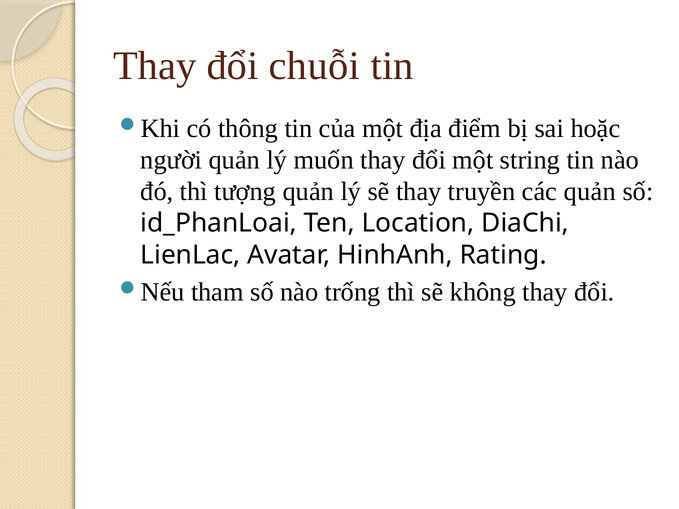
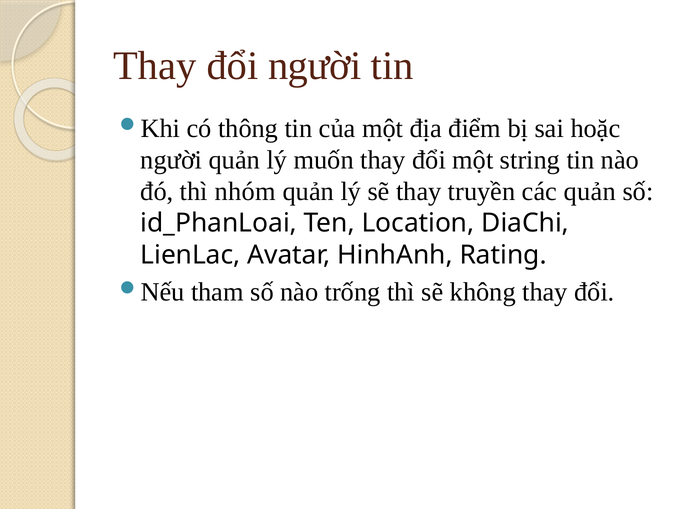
đổi chuỗi: chuỗi -> người (315, 66)
tượng: tượng -> nhóm (245, 192)
